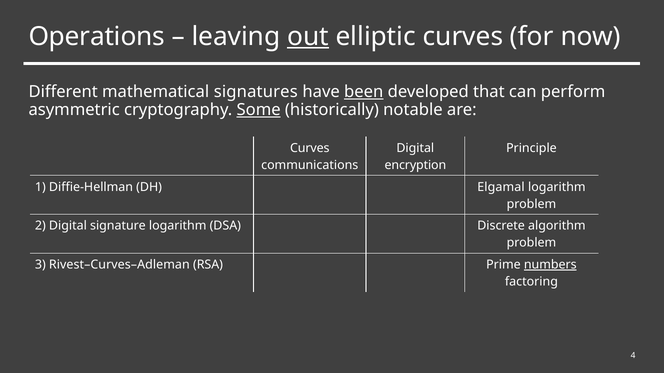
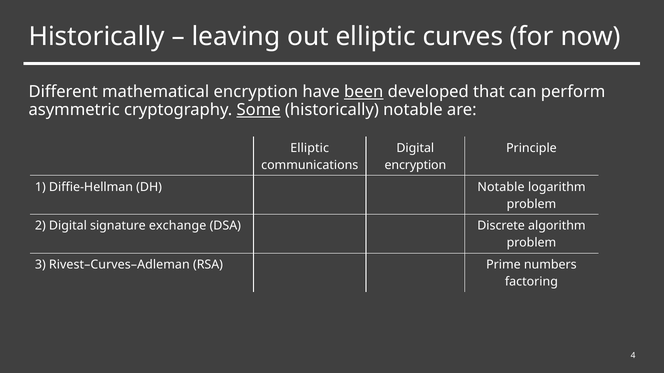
Operations: Operations -> Historically (97, 36)
out underline: present -> none (308, 36)
mathematical signatures: signatures -> encryption (256, 92)
Curves: Curves -> Elliptic (310, 148)
Elgamal: Elgamal -> Notable (501, 187)
signature logarithm: logarithm -> exchange (178, 226)
numbers underline: present -> none (550, 265)
